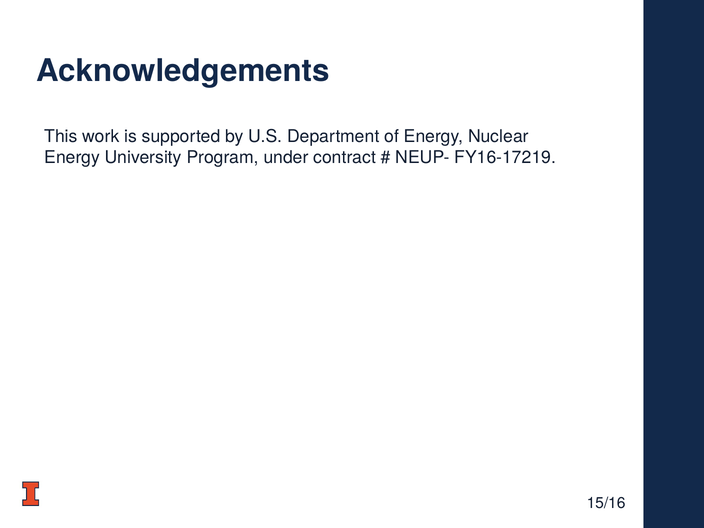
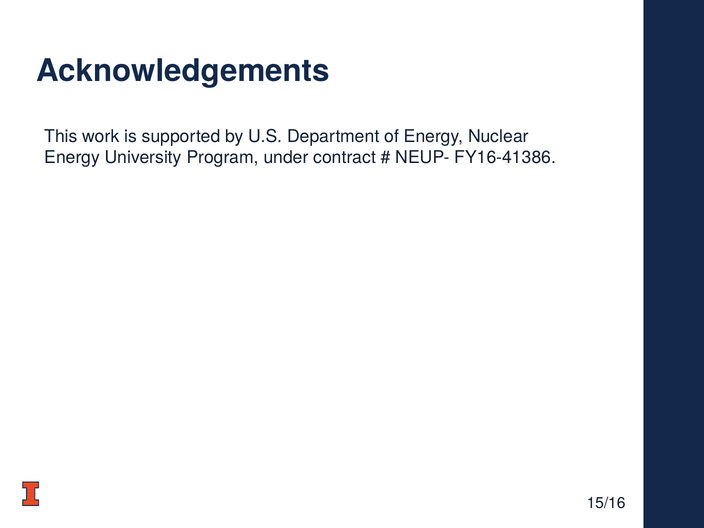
FY16-17219: FY16-17219 -> FY16-41386 (505, 158)
